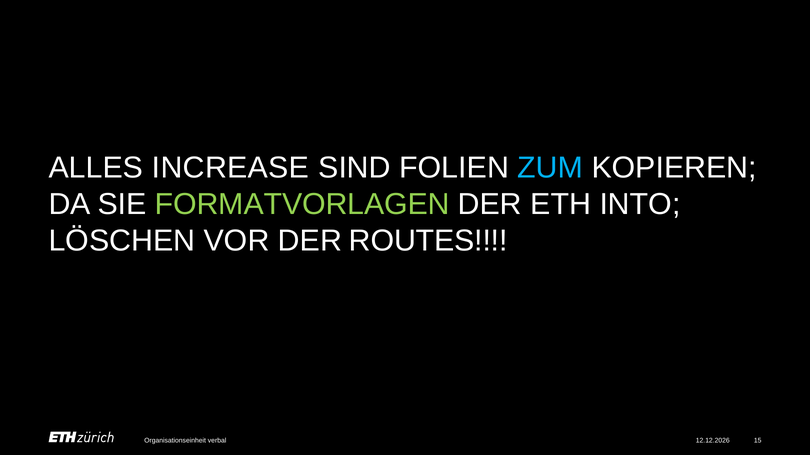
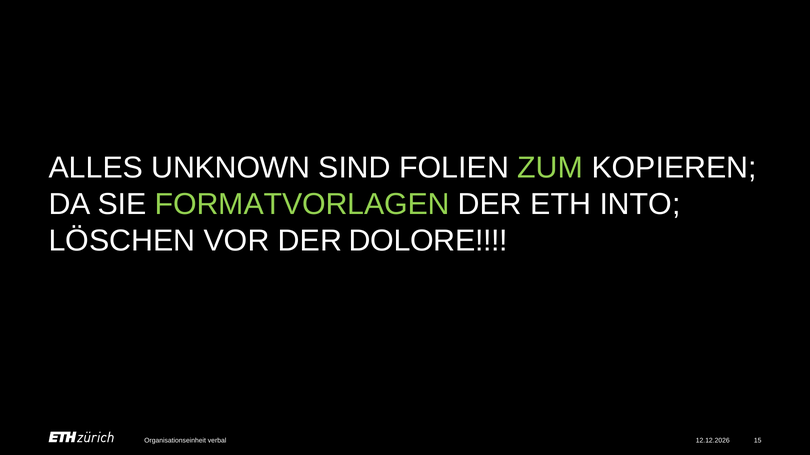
INCREASE: INCREASE -> UNKNOWN (231, 168)
ZUM colour: light blue -> light green (550, 168)
ROUTES: ROUTES -> DOLORE (428, 241)
